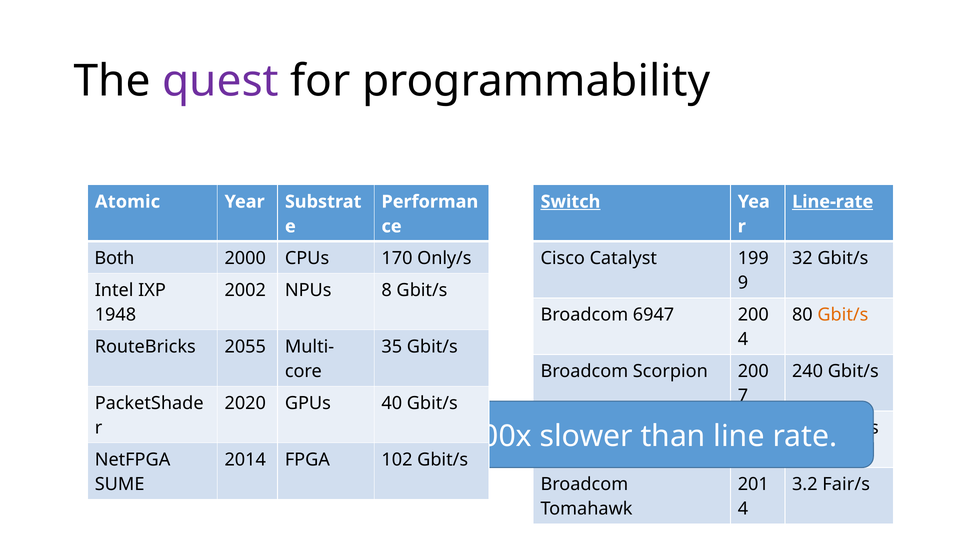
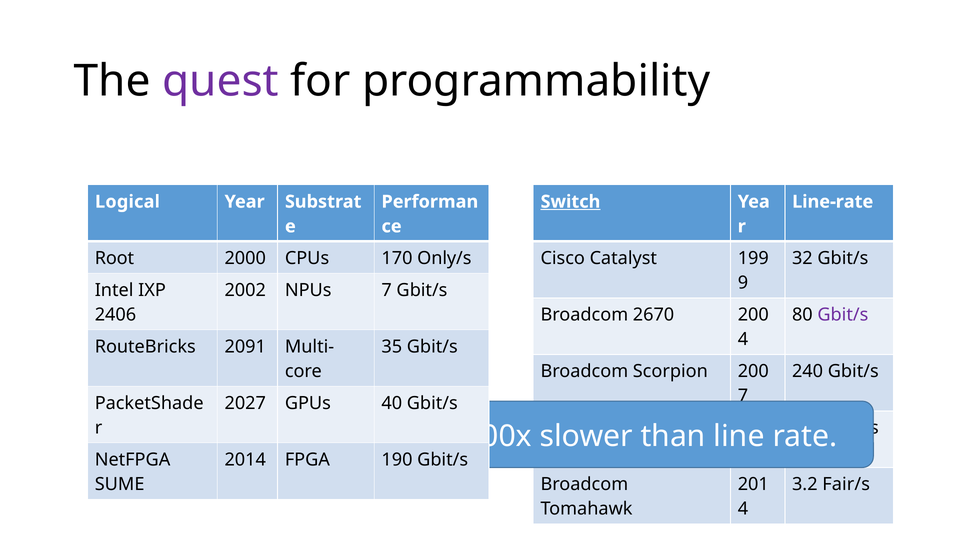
Atomic: Atomic -> Logical (128, 202)
Line-rate underline: present -> none (833, 202)
Both: Both -> Root (114, 258)
NPUs 8: 8 -> 7 (387, 290)
1948: 1948 -> 2406 (115, 315)
6947: 6947 -> 2670 (654, 315)
Gbit/s colour: orange -> purple (843, 315)
2055: 2055 -> 2091 (245, 347)
2020: 2020 -> 2027 (245, 403)
102: 102 -> 190 (397, 460)
